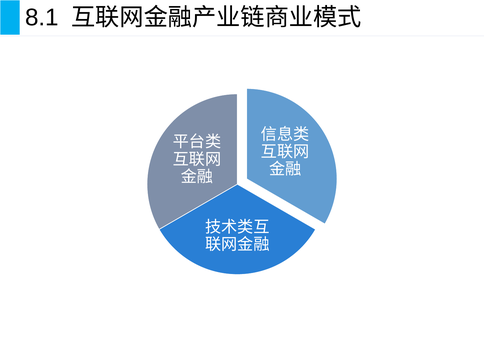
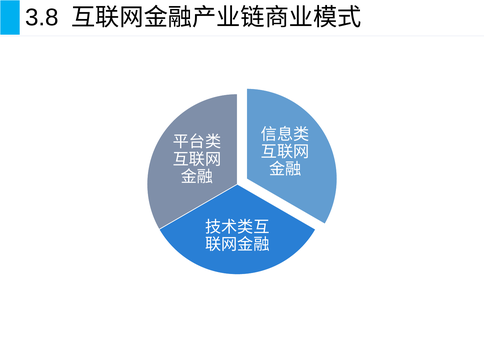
8.1: 8.1 -> 3.8 (42, 17)
